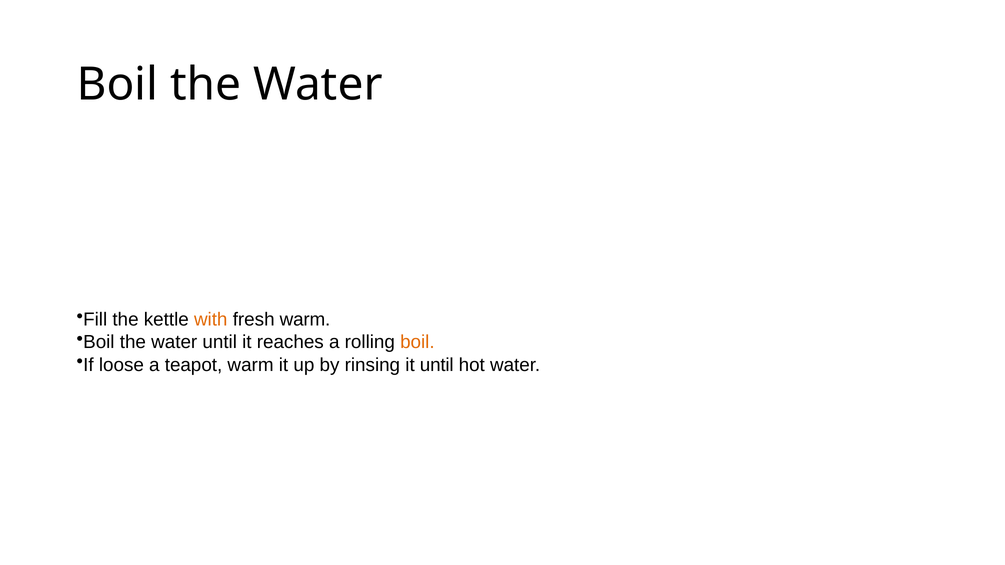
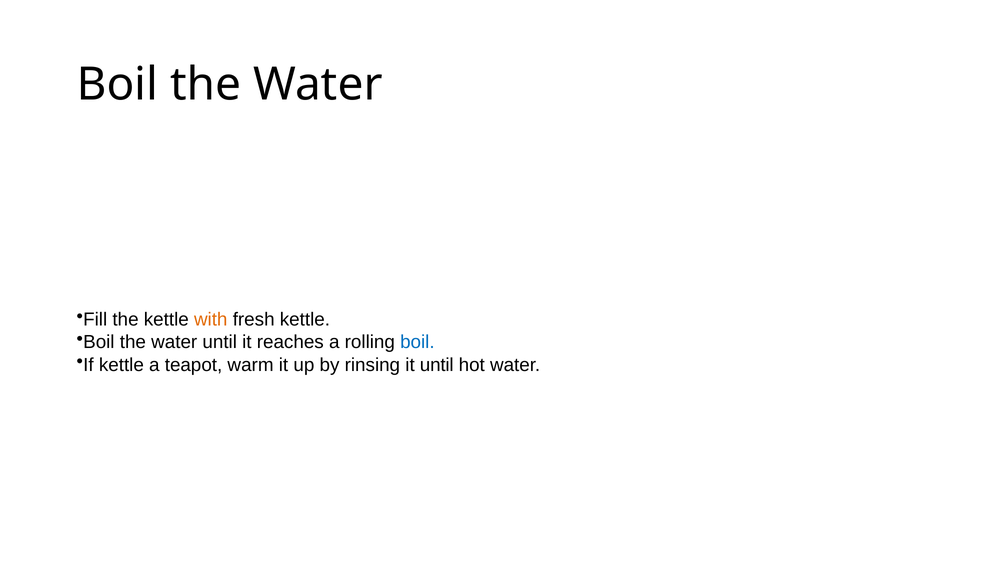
fresh warm: warm -> kettle (305, 320)
boil colour: orange -> blue (417, 342)
If loose: loose -> kettle (121, 365)
